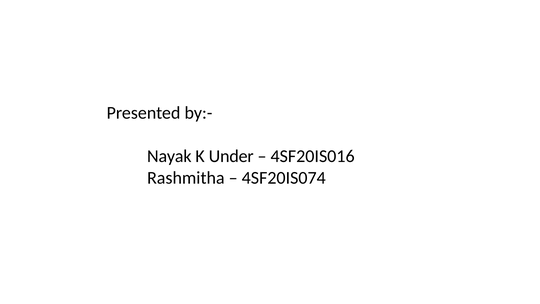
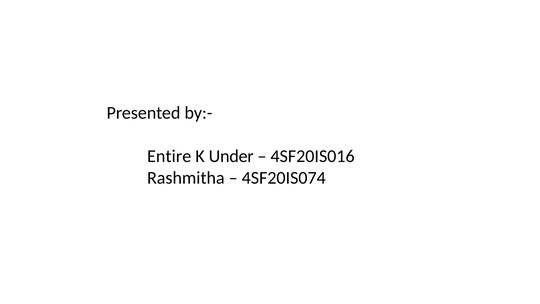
Nayak: Nayak -> Entire (169, 156)
